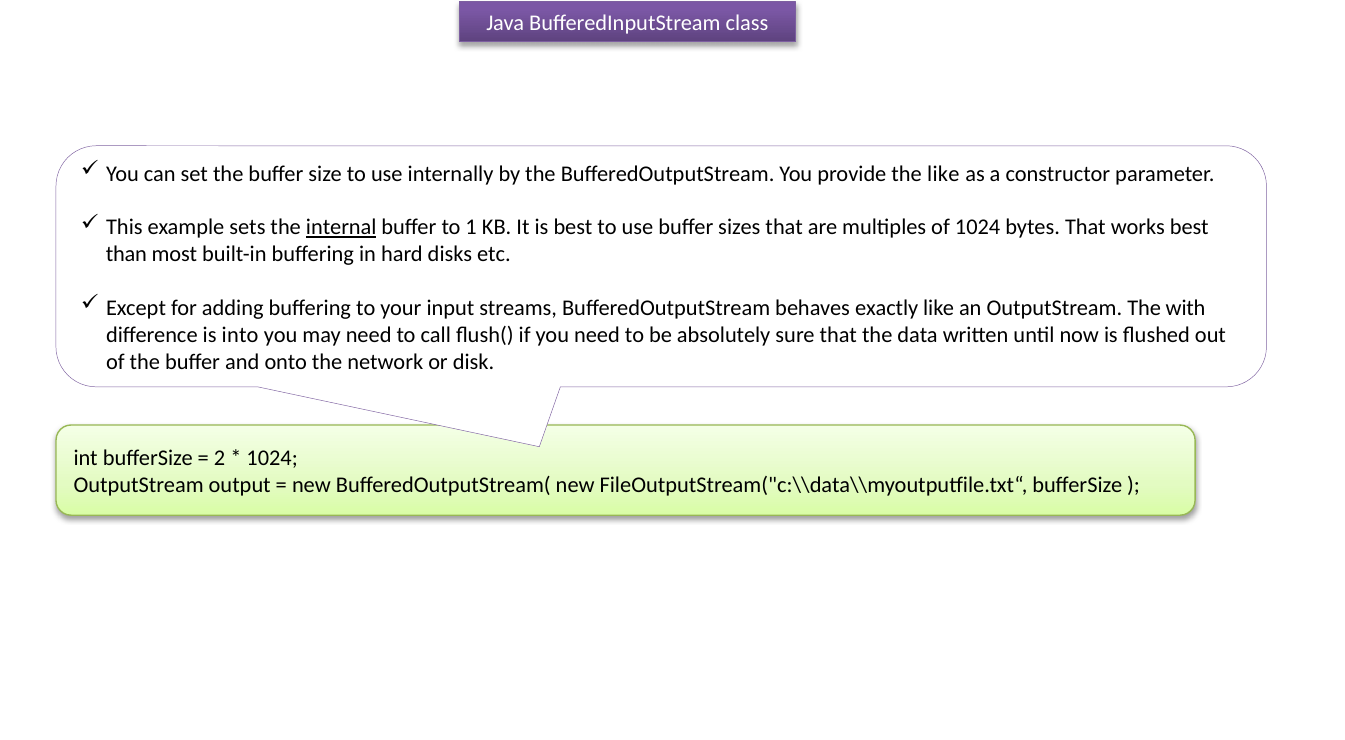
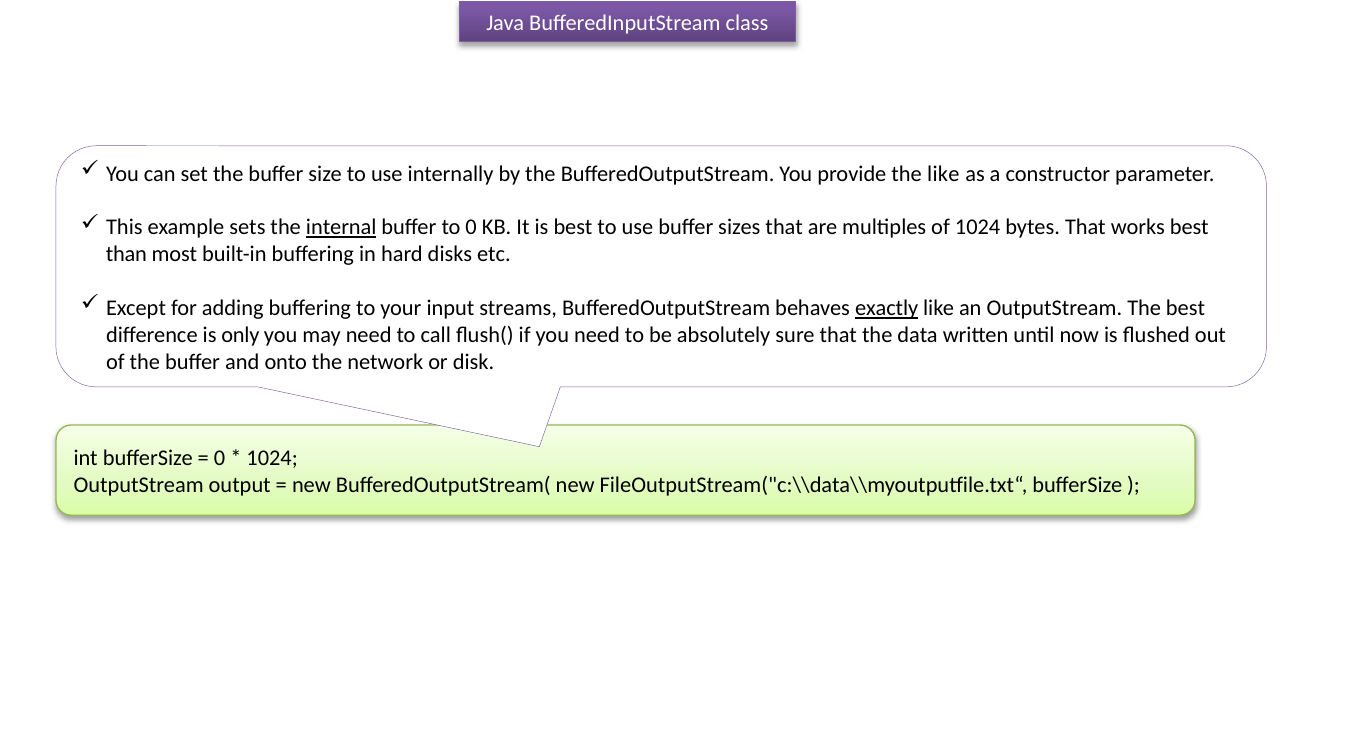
to 1: 1 -> 0 (471, 227)
exactly underline: none -> present (887, 308)
The with: with -> best (1185, 308)
into: into -> only (240, 335)
2: 2 -> 0 (220, 458)
